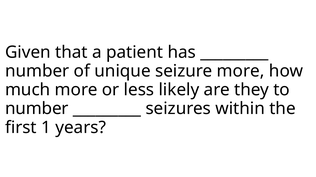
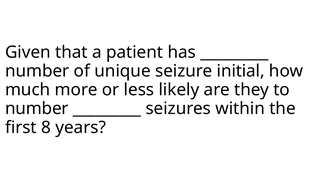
seizure more: more -> initial (241, 71)
1: 1 -> 8 (46, 128)
